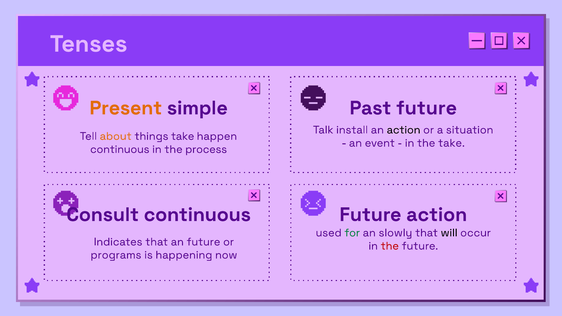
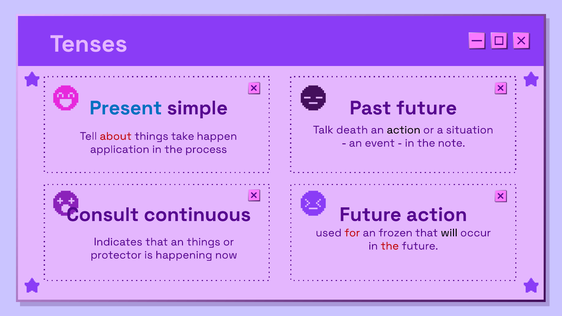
Present colour: orange -> blue (126, 108)
install: install -> death (352, 130)
about colour: orange -> red (116, 136)
the take: take -> note (452, 143)
continuous: continuous -> application (120, 149)
for colour: green -> red (352, 233)
slowly: slowly -> frozen (395, 233)
an future: future -> things (203, 242)
programs: programs -> protector (116, 255)
